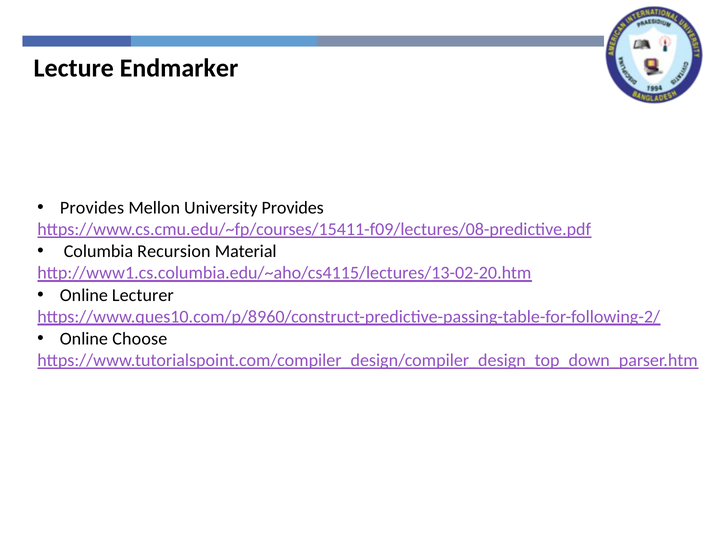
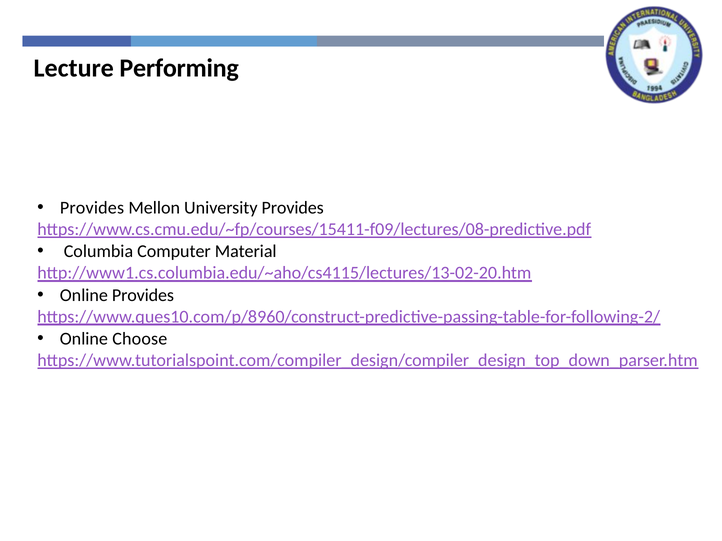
Endmarker: Endmarker -> Performing (179, 68)
Recursion: Recursion -> Computer (174, 252)
Online Lecturer: Lecturer -> Provides (143, 295)
